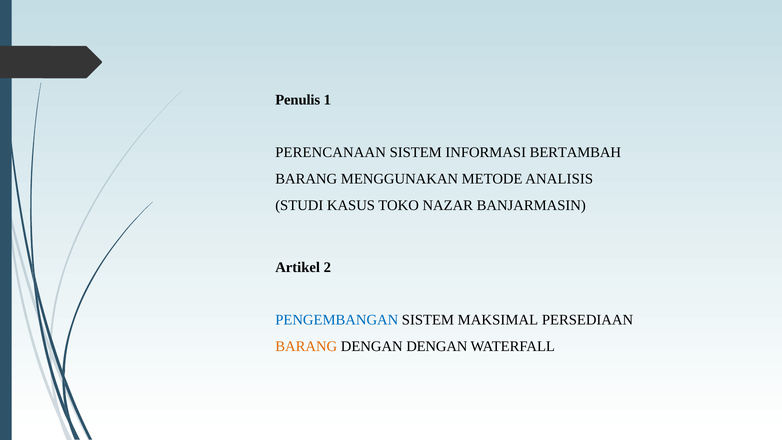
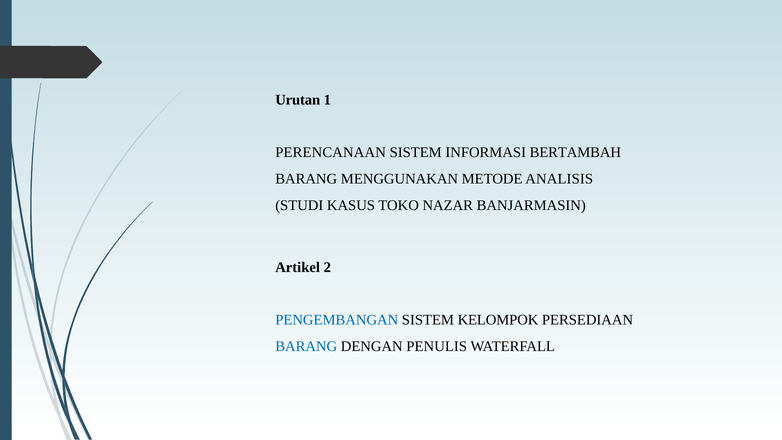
Penulis: Penulis -> Urutan (298, 100)
MAKSIMAL: MAKSIMAL -> KELOMPOK (498, 320)
BARANG colour: orange -> blue (306, 346)
DENGAN DENGAN: DENGAN -> PENULIS (437, 346)
